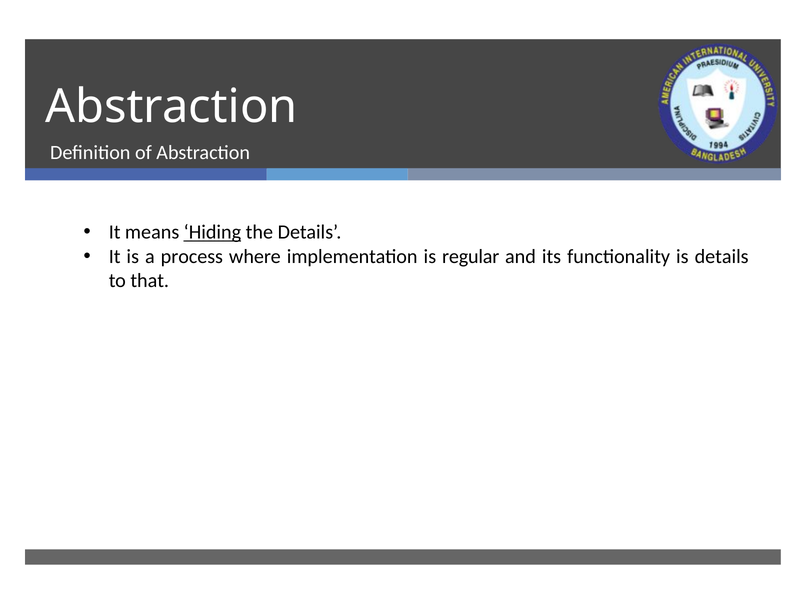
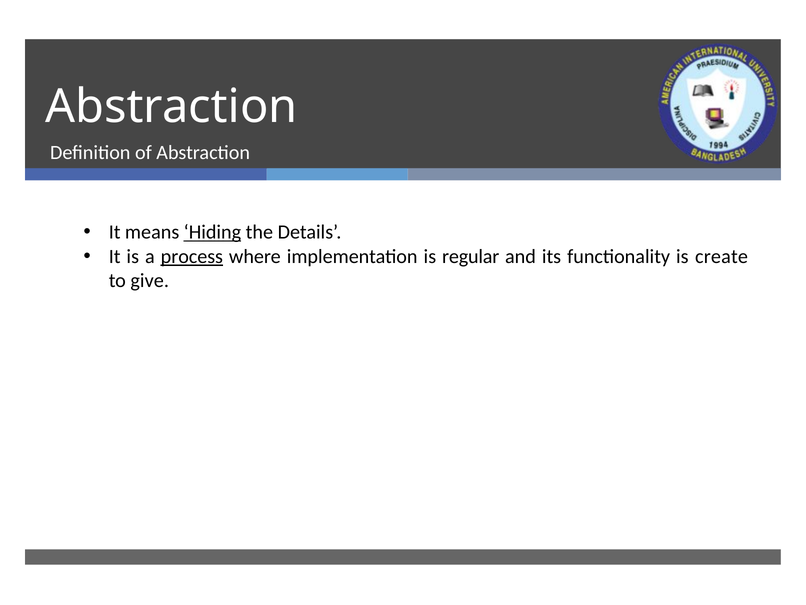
process underline: none -> present (192, 256)
is details: details -> create (722, 256)
that: that -> give (150, 280)
